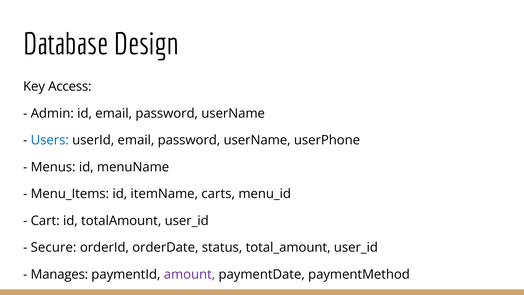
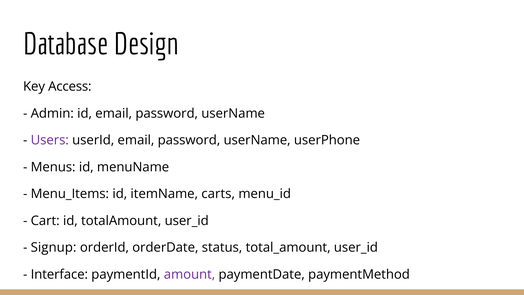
Users colour: blue -> purple (50, 140)
Secure: Secure -> Signup (54, 247)
Manages: Manages -> Interface (59, 274)
